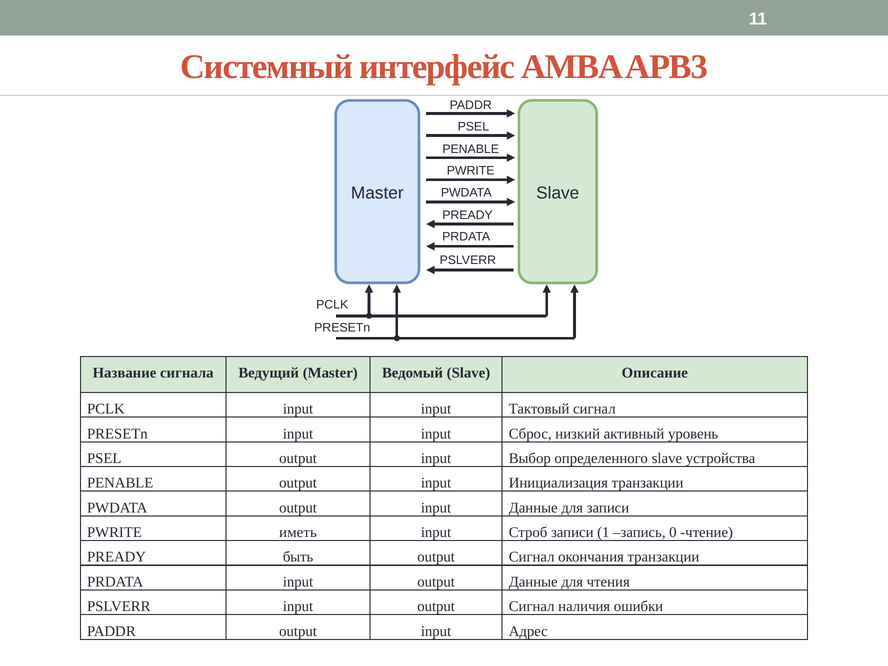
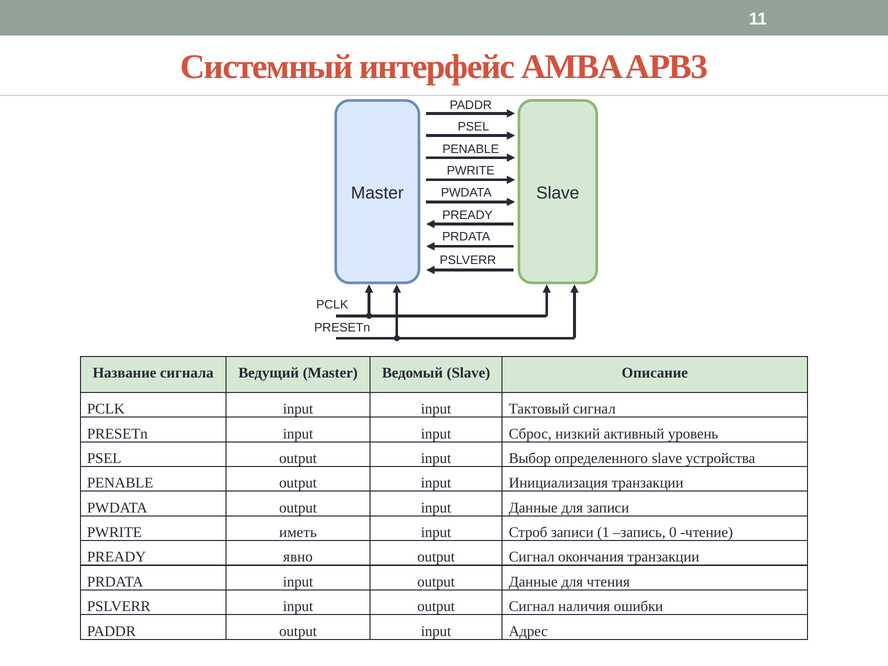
быть: быть -> явно (298, 557)
